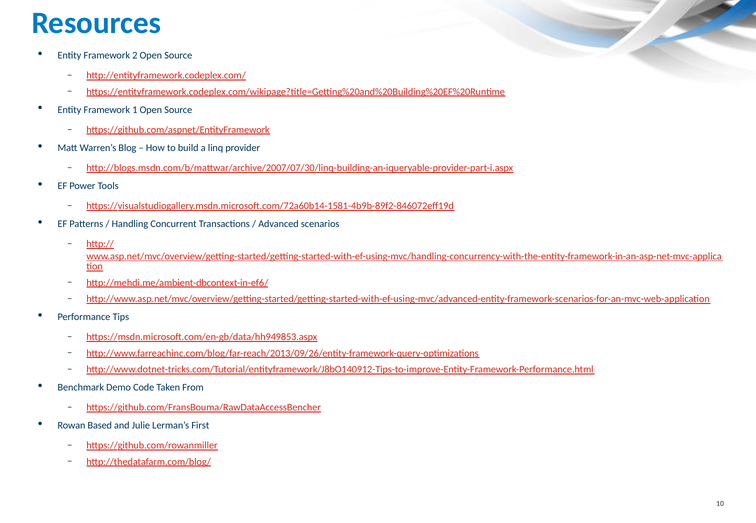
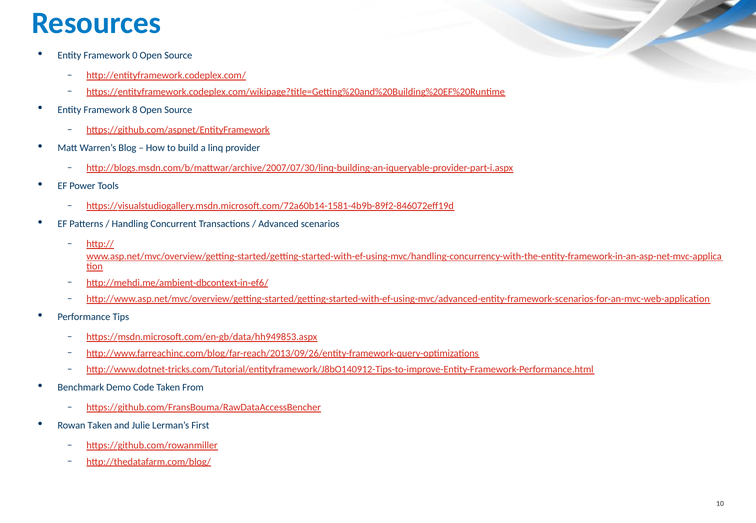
2: 2 -> 0 (135, 56)
1: 1 -> 8 (135, 110)
Rowan Based: Based -> Taken (100, 426)
